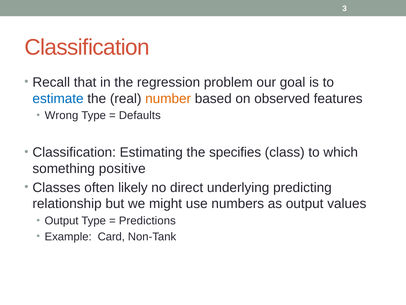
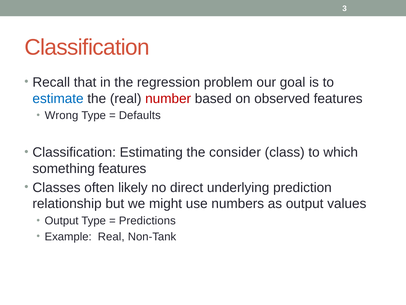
number colour: orange -> red (168, 98)
specifies: specifies -> consider (235, 152)
something positive: positive -> features (122, 168)
predicting: predicting -> prediction (302, 187)
Example Card: Card -> Real (111, 236)
